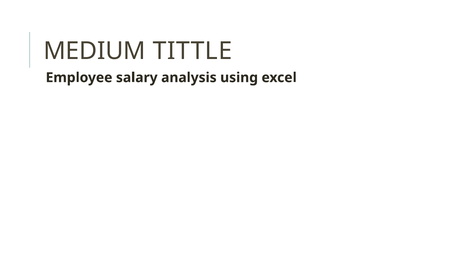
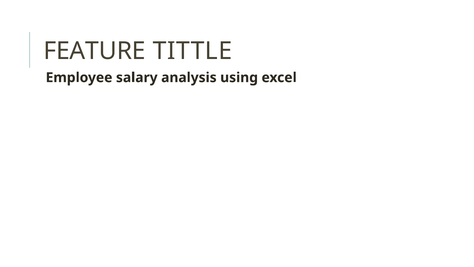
MEDIUM: MEDIUM -> FEATURE (95, 51)
